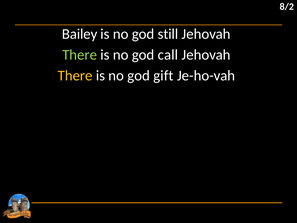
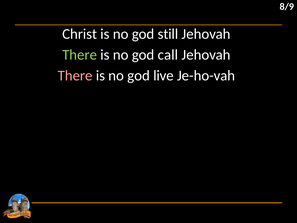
8/2: 8/2 -> 8/9 (287, 7)
Bailey: Bailey -> Christ (80, 34)
There colour: yellow -> pink (75, 76)
gift: gift -> live (163, 76)
